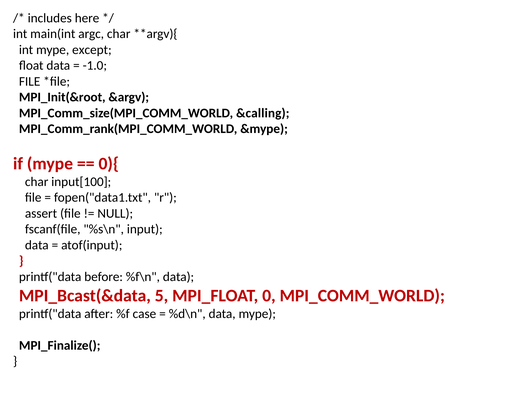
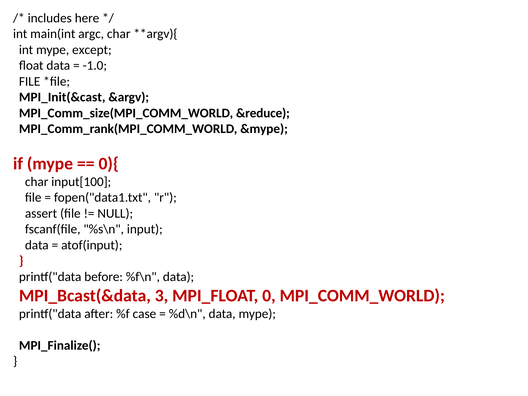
MPI_Init(&root: MPI_Init(&root -> MPI_Init(&cast (62, 97)
&calling: &calling -> &reduce (263, 113)
5: 5 -> 3 (162, 296)
